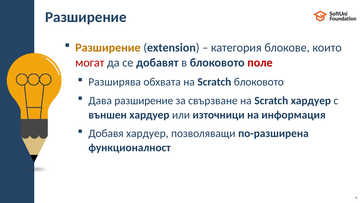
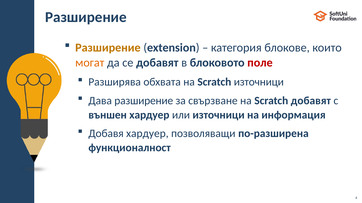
могат colour: red -> orange (90, 63)
Scratch блоковото: блоковото -> източници (259, 82)
Scratch хардуер: хардуер -> добавят (311, 101)
